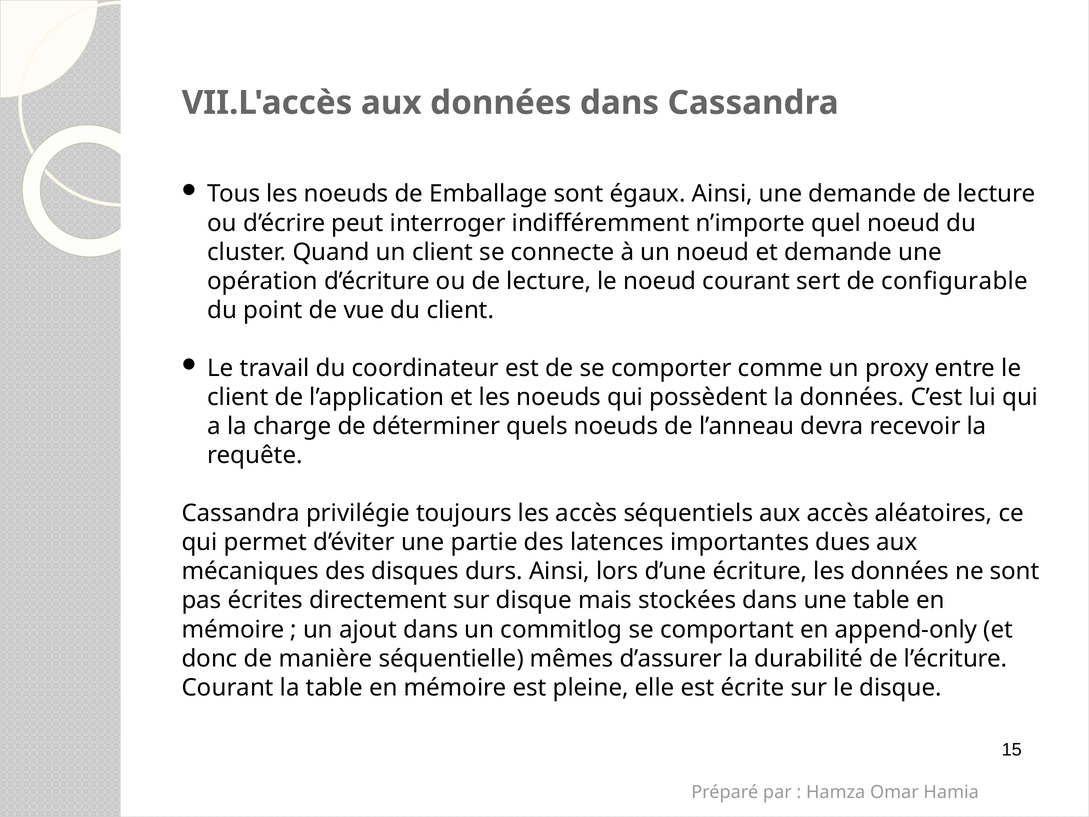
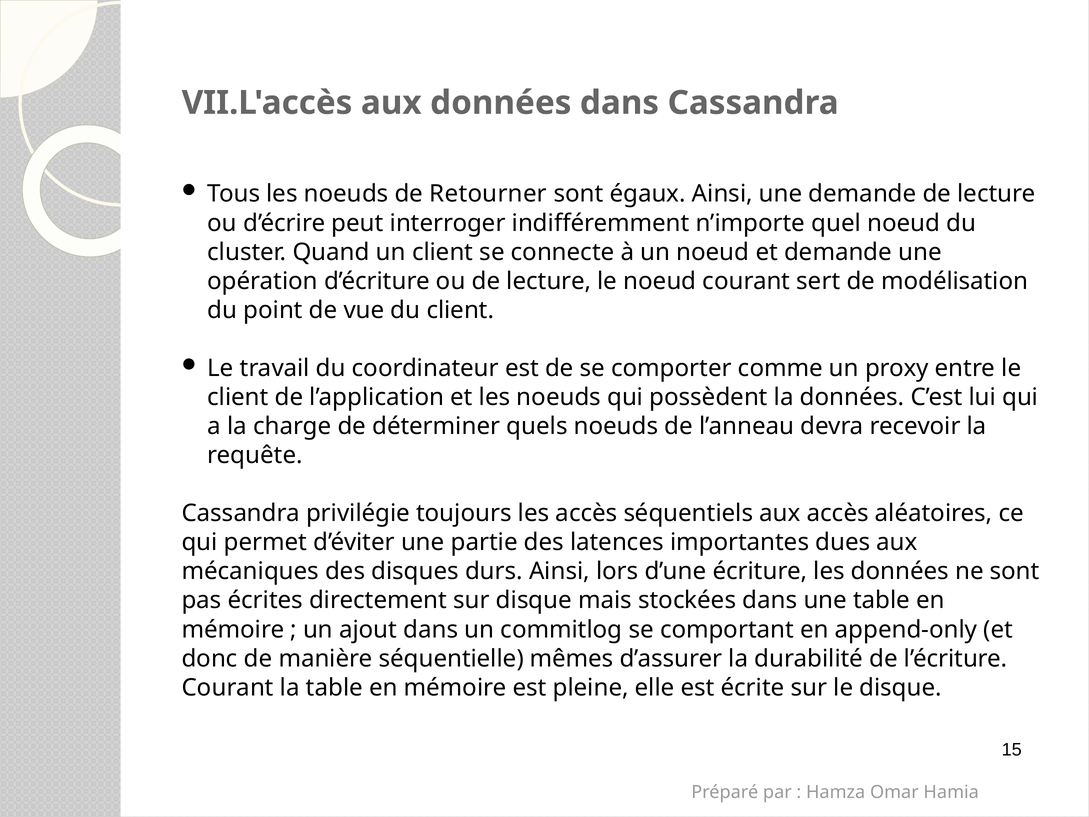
Emballage: Emballage -> Retourner (488, 194)
configurable: configurable -> modélisation (955, 281)
